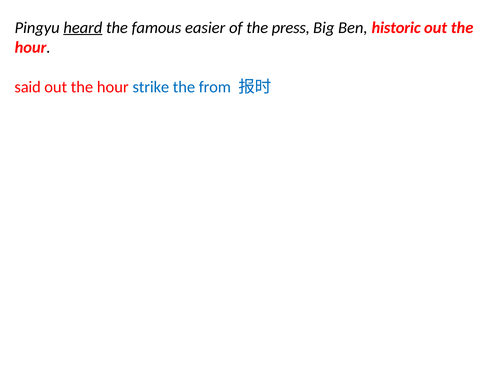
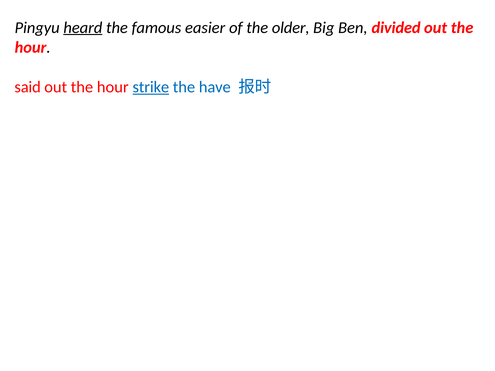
press: press -> older (291, 28)
historic: historic -> divided (396, 28)
strike underline: none -> present (151, 87)
from: from -> have (215, 87)
